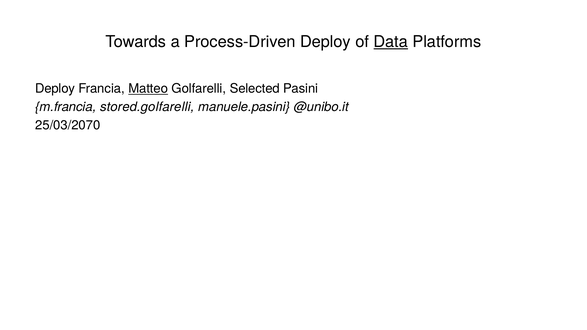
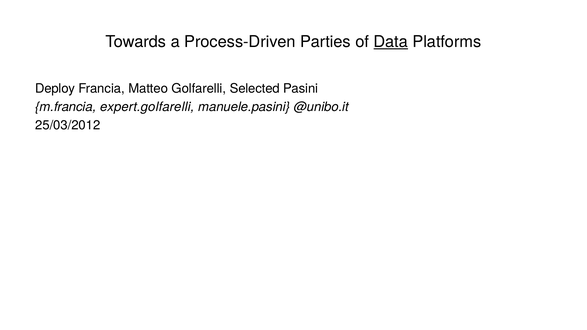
Process-Driven Deploy: Deploy -> Parties (325, 42)
Matteo underline: present -> none (148, 89)
stored.golfarelli: stored.golfarelli -> expert.golfarelli (147, 107)
25/03/2070: 25/03/2070 -> 25/03/2012 (68, 125)
